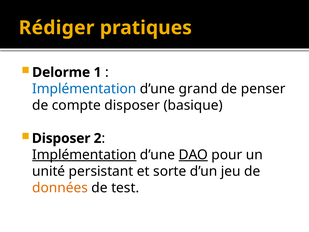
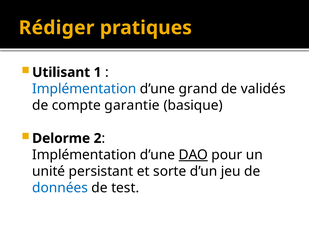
Delorme: Delorme -> Utilisant (61, 72)
penser: penser -> validés (263, 89)
compte disposer: disposer -> garantie (132, 105)
Disposer: Disposer -> Delorme (61, 138)
Implémentation underline: present -> none (84, 155)
données colour: orange -> blue (60, 188)
